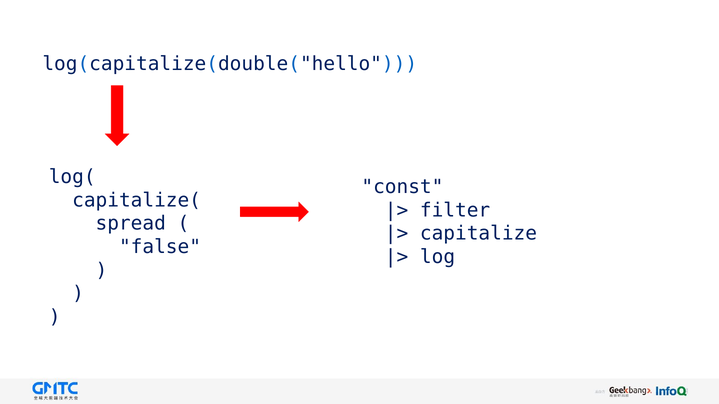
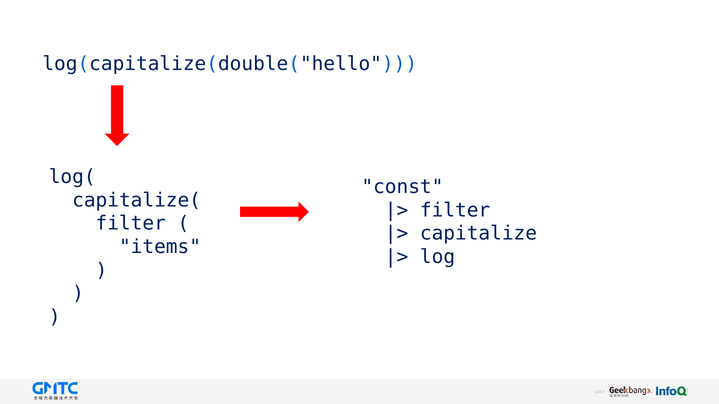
spread: spread -> filter (131, 224)
false: false -> items (160, 247)
